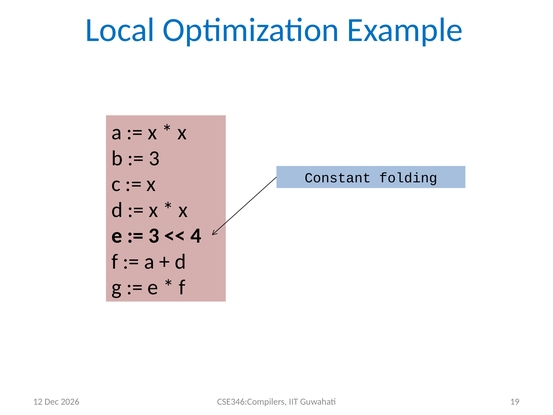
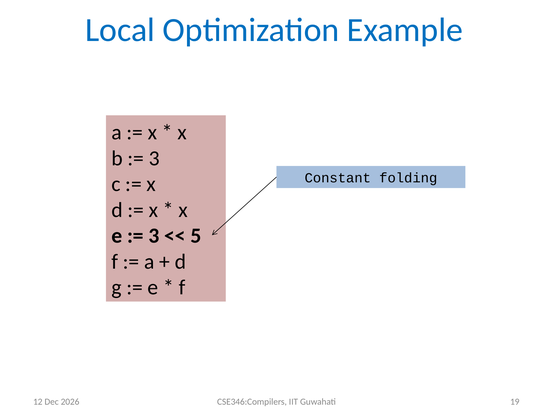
4: 4 -> 5 (196, 236)
